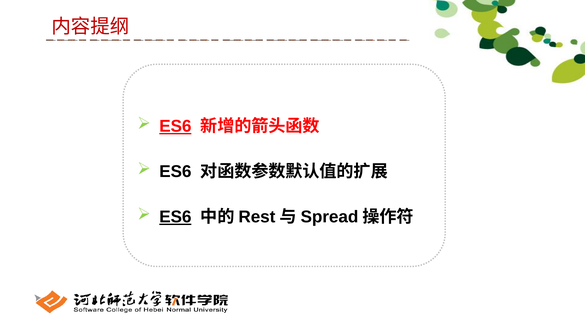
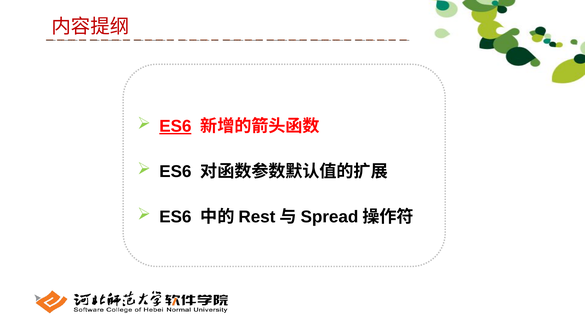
ES6 underline: present -> none (175, 217)
